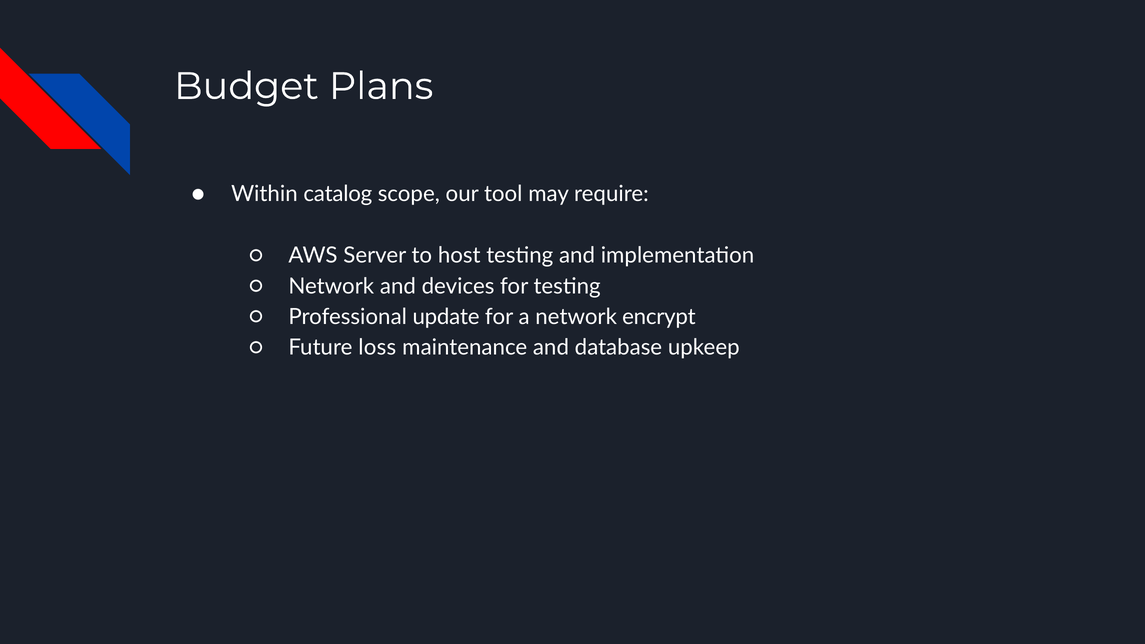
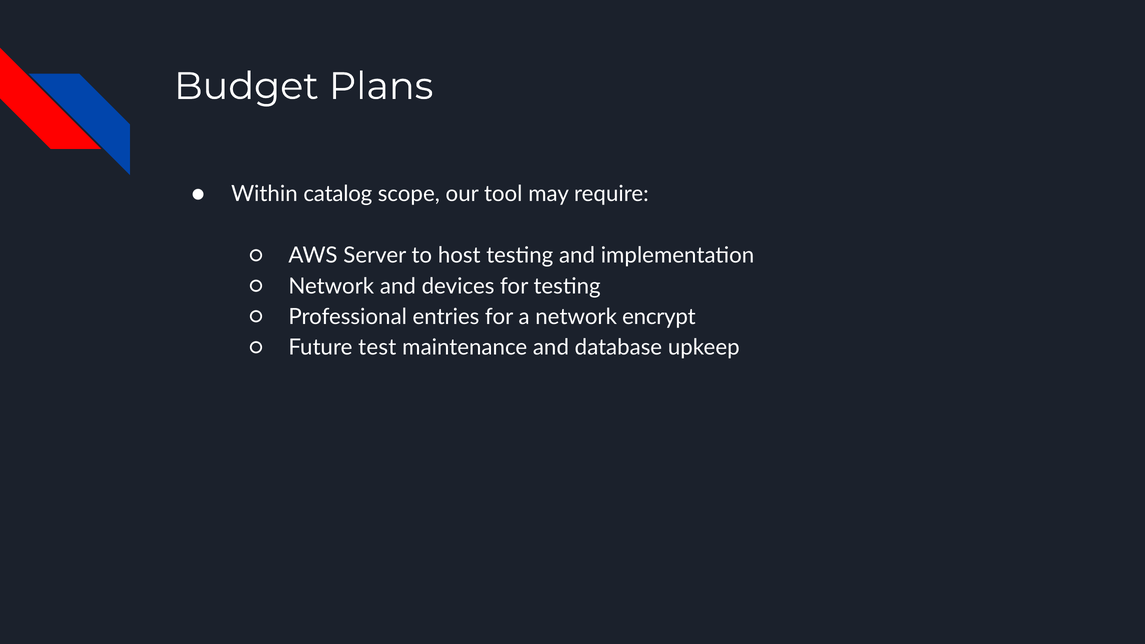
update: update -> entries (446, 317)
loss: loss -> test (377, 348)
